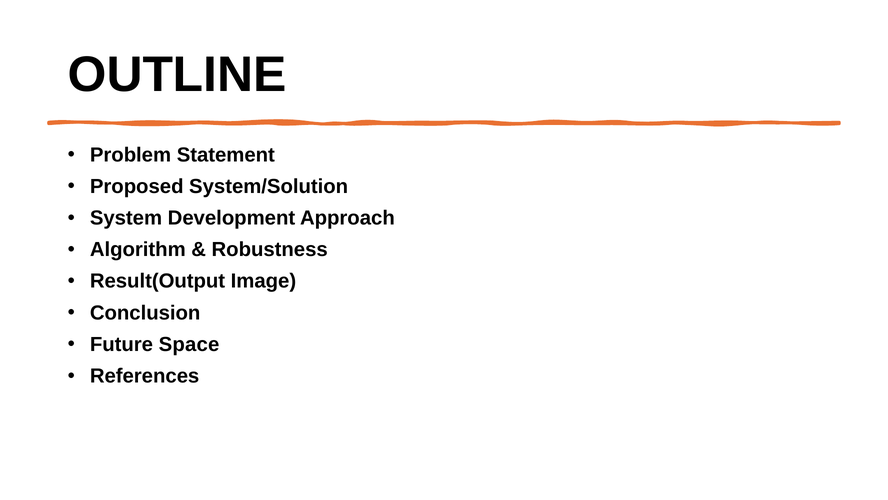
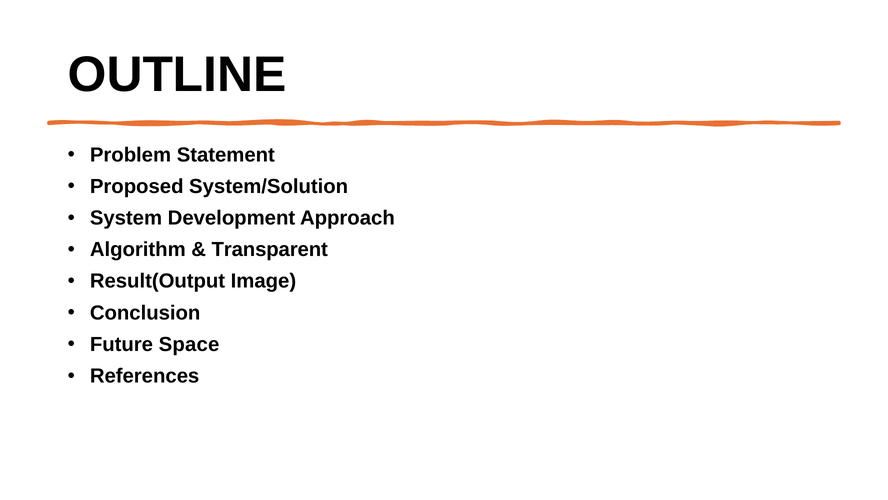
Robustness: Robustness -> Transparent (270, 249)
